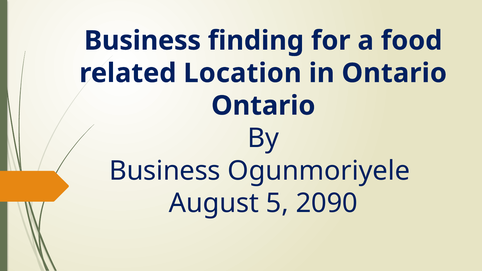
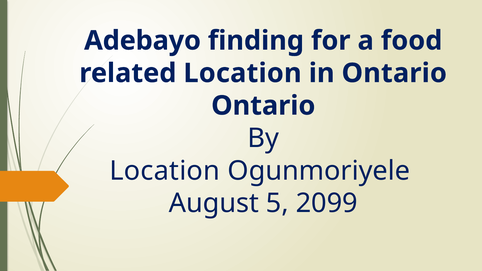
Business: Business -> Adebayo (143, 41)
Business: Business -> Location (165, 171)
2090: 2090 -> 2099 (327, 203)
